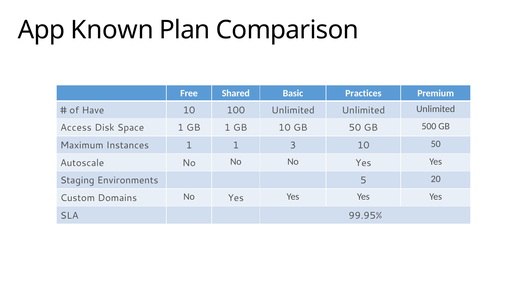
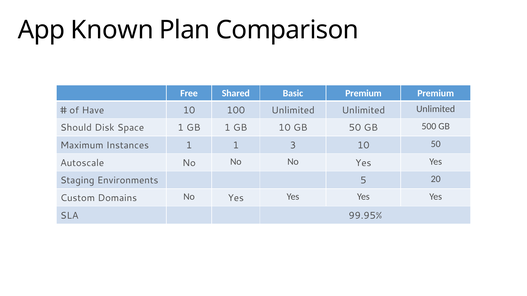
Basic Practices: Practices -> Premium (363, 93)
Access: Access -> Should (76, 128)
